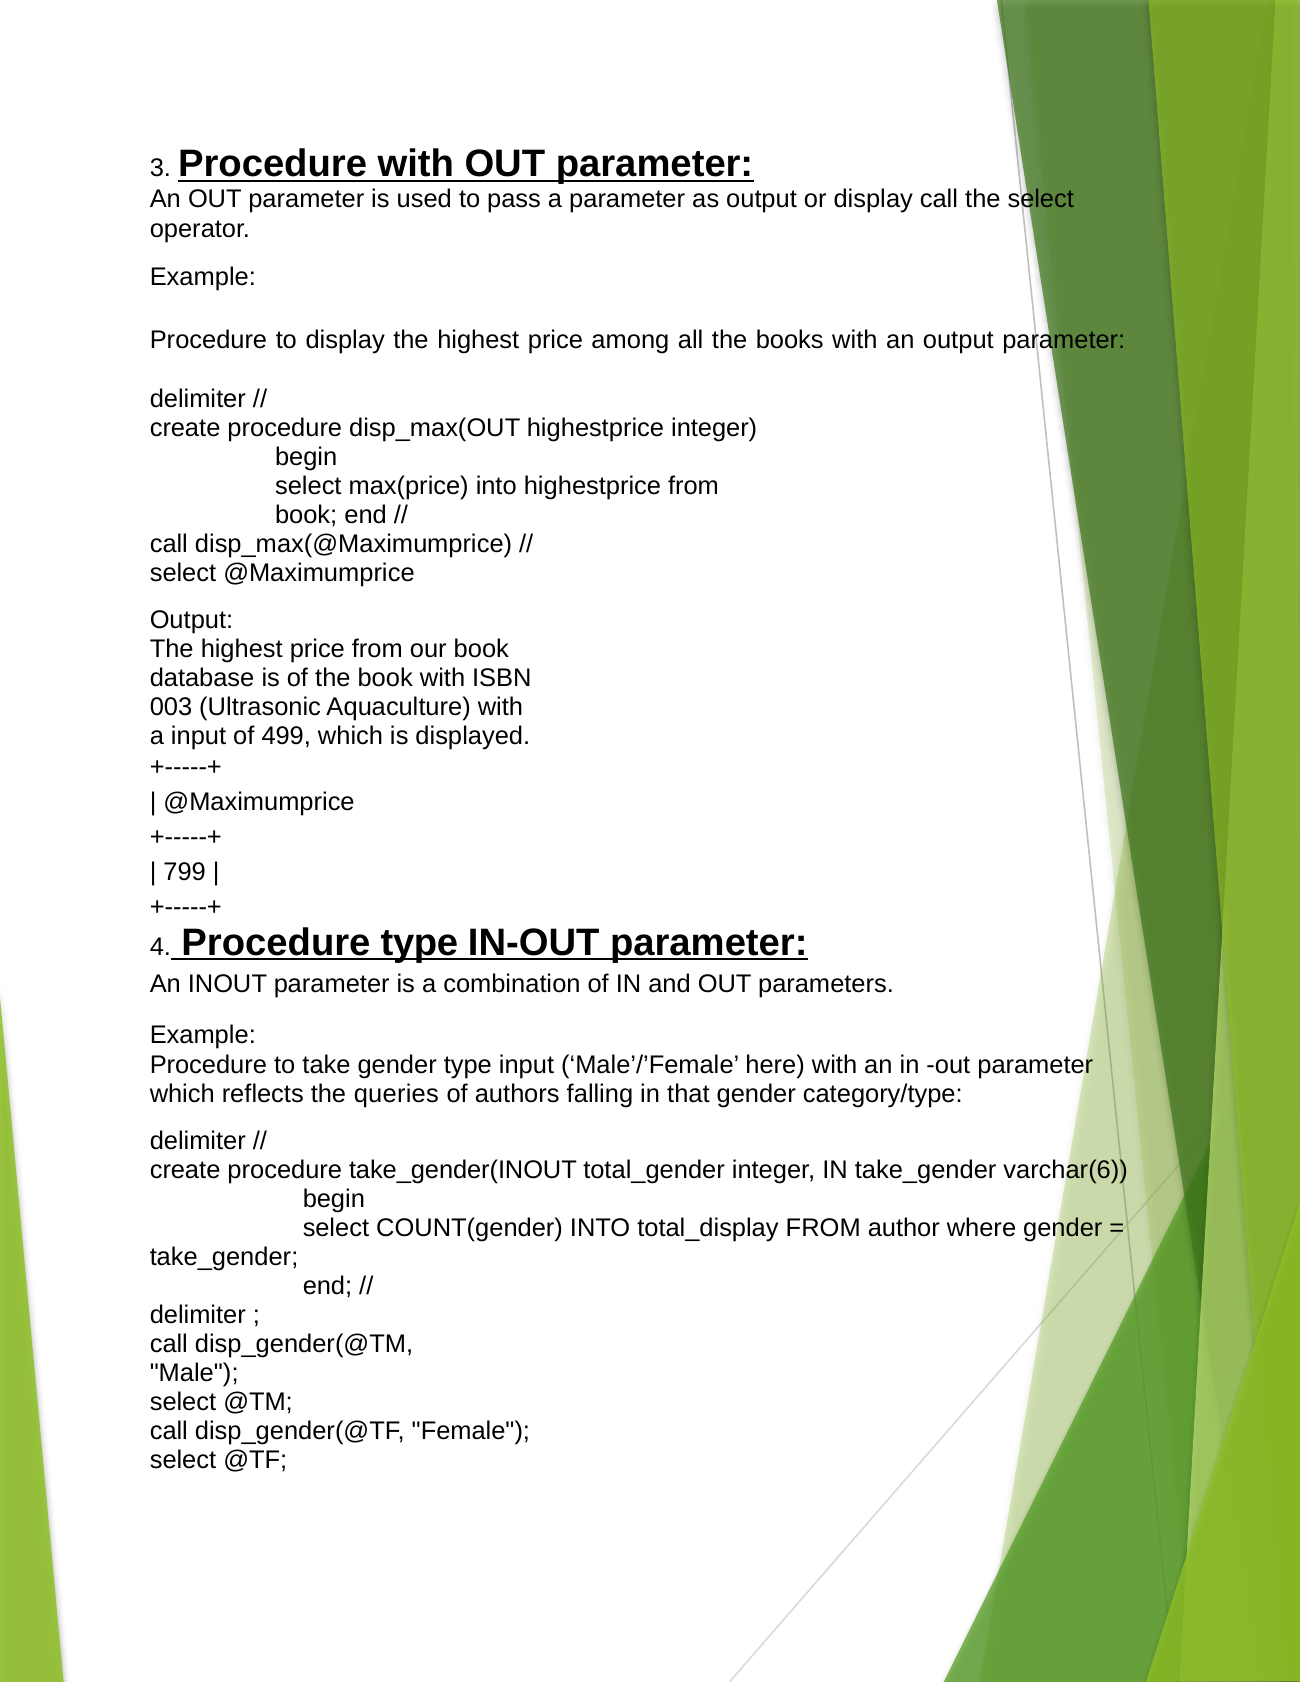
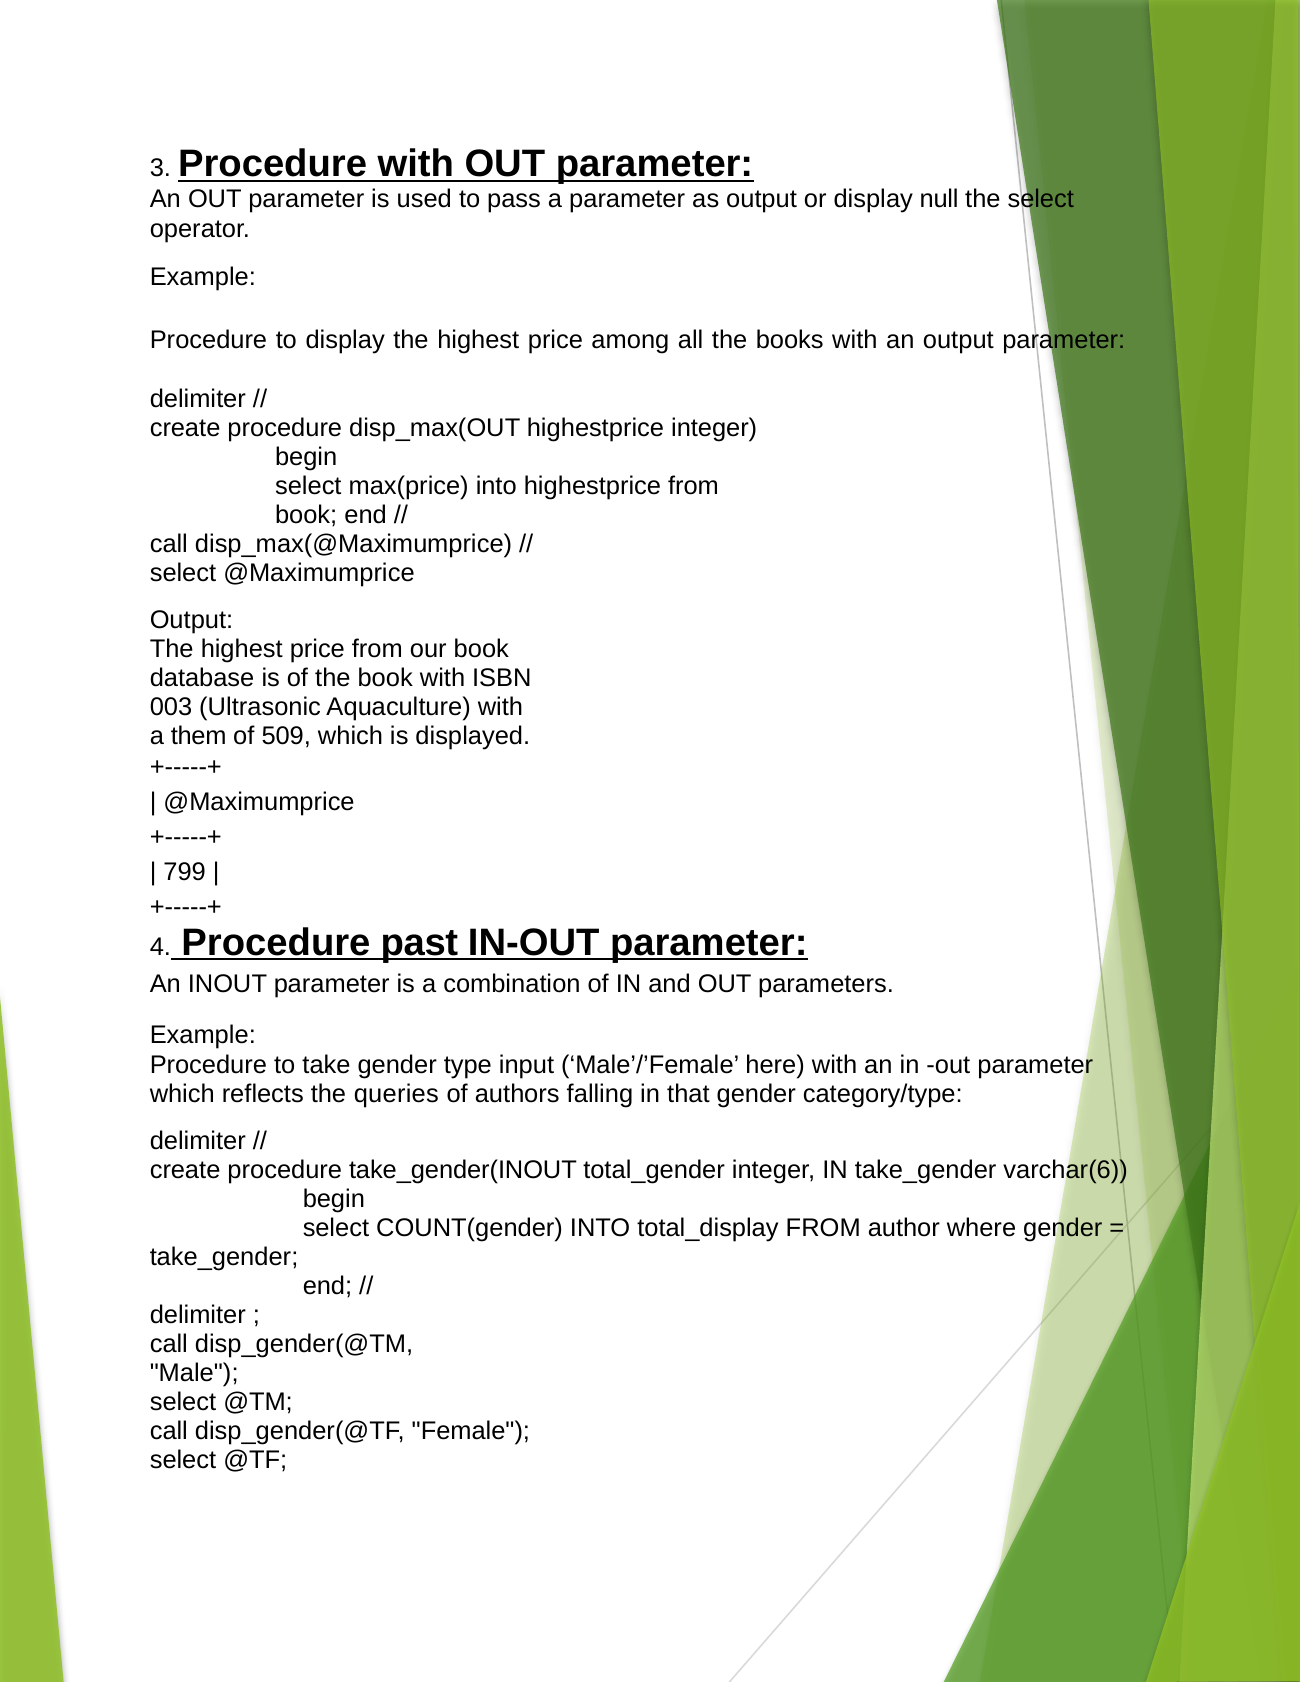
display call: call -> null (939, 200)
a input: input -> them (199, 737)
499: 499 -> 509 (286, 737)
Procedure type: type -> past (419, 943)
